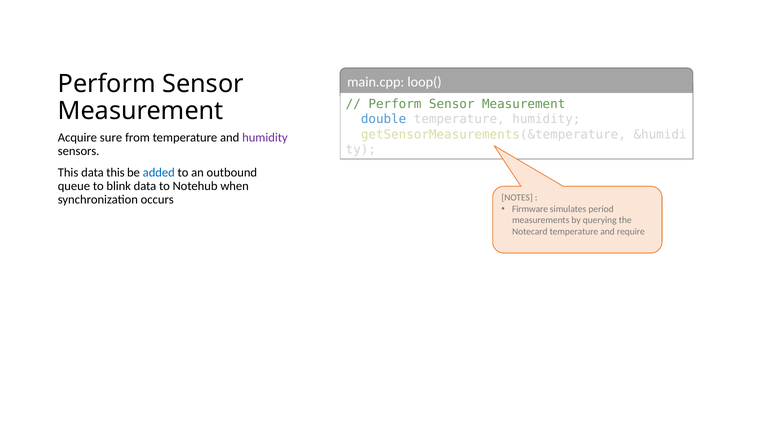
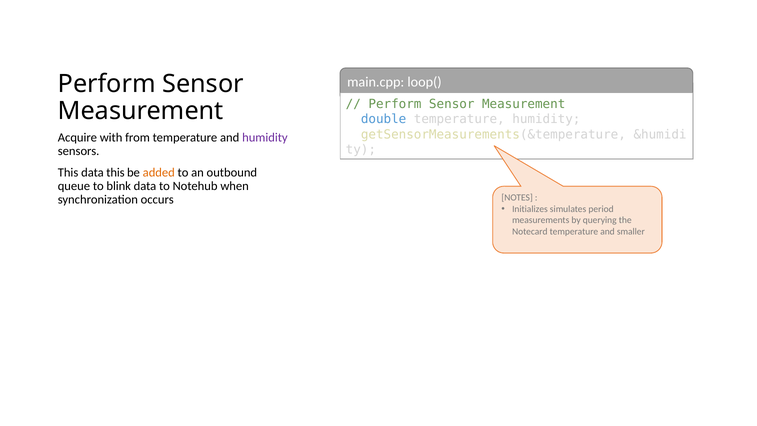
sure: sure -> with (111, 137)
added colour: blue -> orange (159, 172)
Firmware: Firmware -> Initializes (530, 209)
require: require -> smaller (631, 232)
